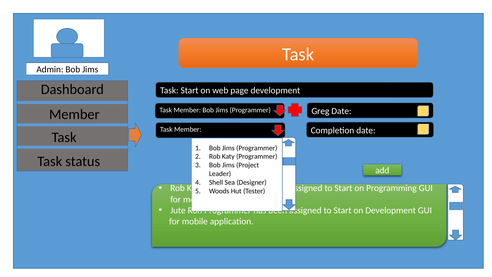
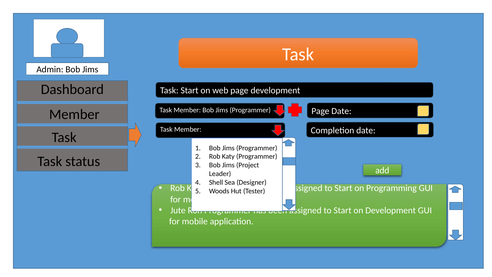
Greg: Greg -> Page (320, 111)
